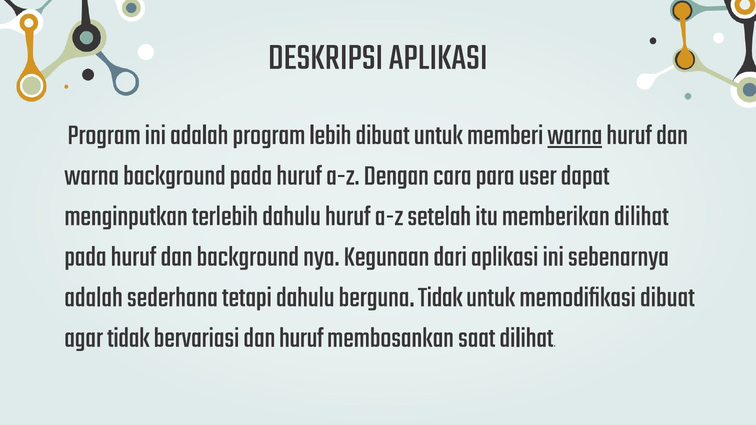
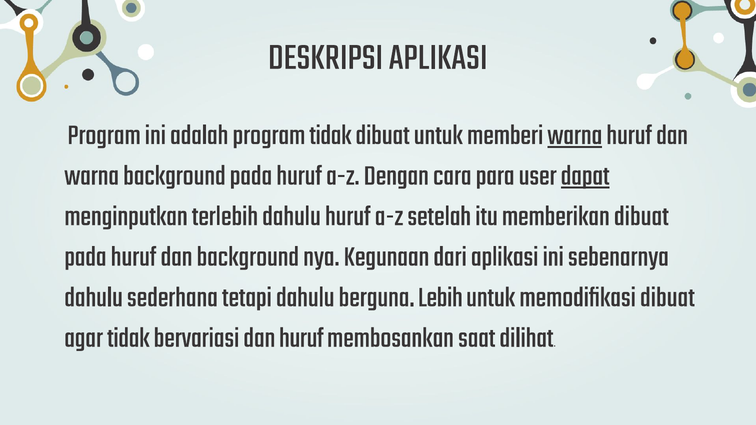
program lebih: lebih -> tidak (330, 135)
dapat underline: none -> present (585, 175)
memberikan dilihat: dilihat -> dibuat (641, 216)
adalah: adalah -> dahulu (94, 297)
berguna Tidak: Tidak -> Lebih (440, 297)
